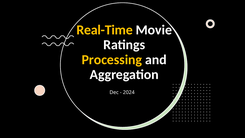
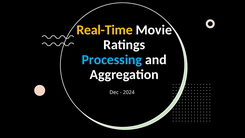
Processing colour: yellow -> light blue (112, 60)
